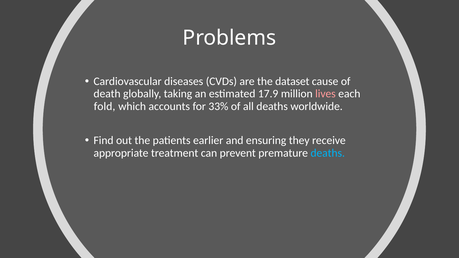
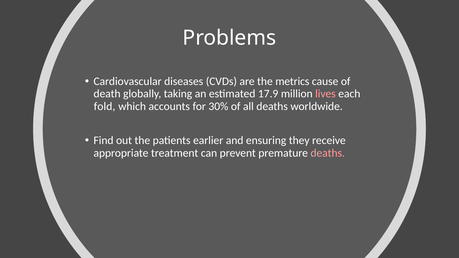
dataset: dataset -> metrics (292, 82)
33%: 33% -> 30% (218, 106)
deaths colour: light blue -> pink (328, 153)
